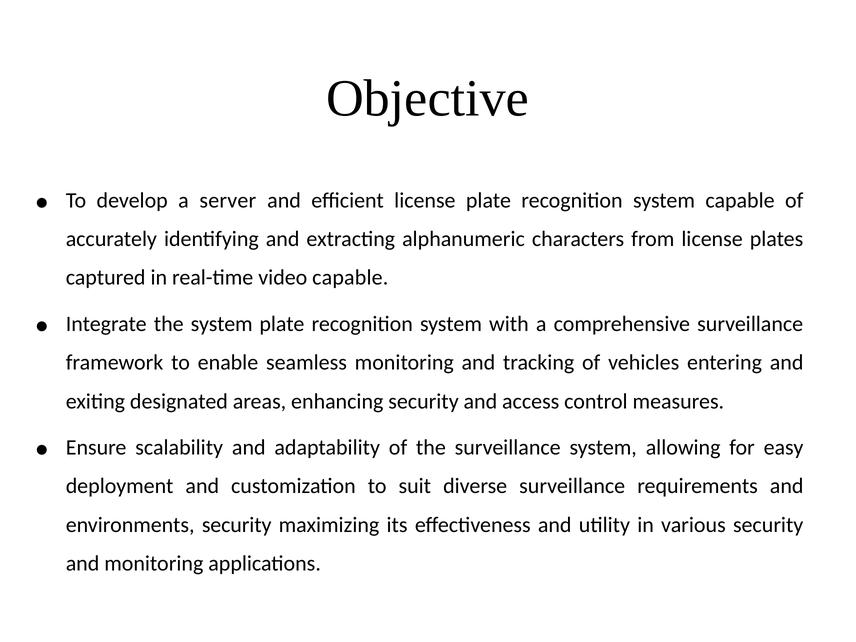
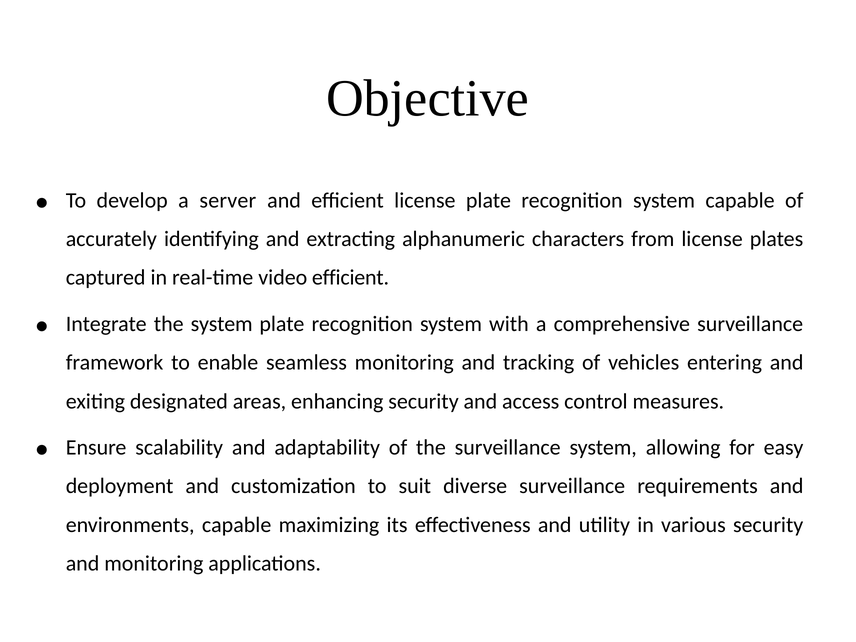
video capable: capable -> efficient (350, 278)
environments security: security -> capable (237, 525)
